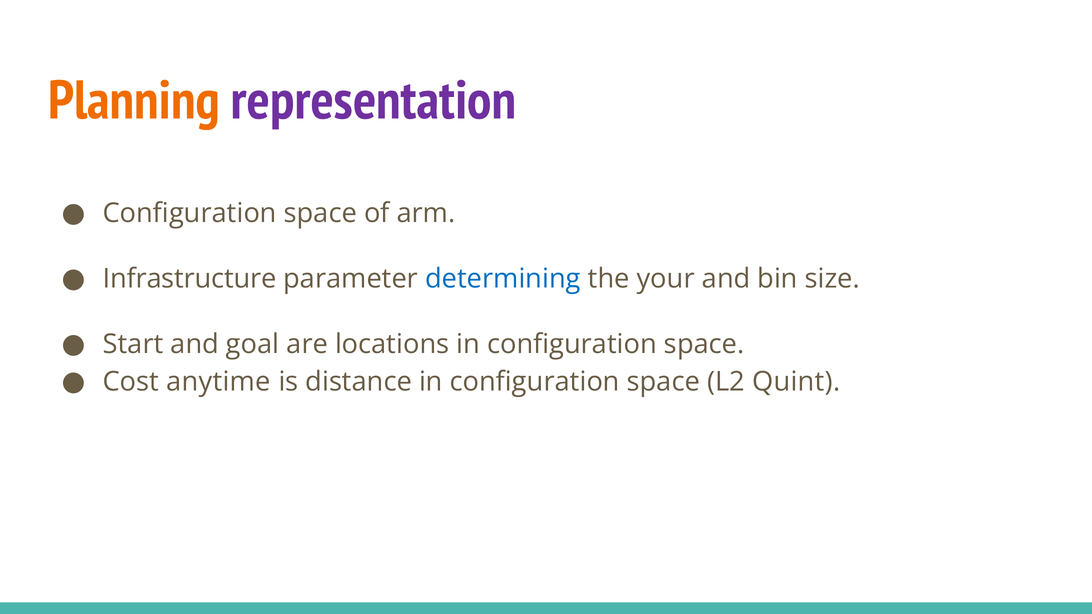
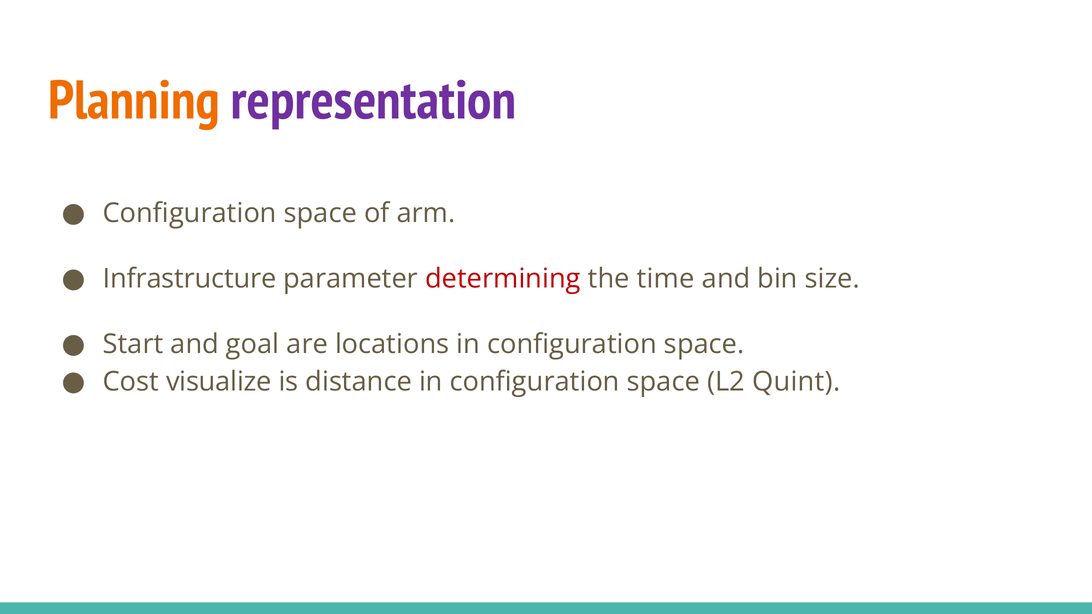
determining colour: blue -> red (503, 279)
your: your -> time (666, 279)
anytime: anytime -> visualize (219, 382)
